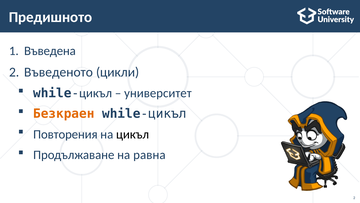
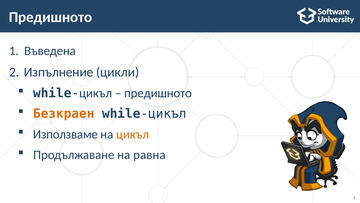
Въведеното: Въведеното -> Изпълнение (59, 72)
университет: университет -> предишното (158, 93)
Повторения: Повторения -> Използваме (65, 134)
цикъл colour: black -> orange (133, 134)
